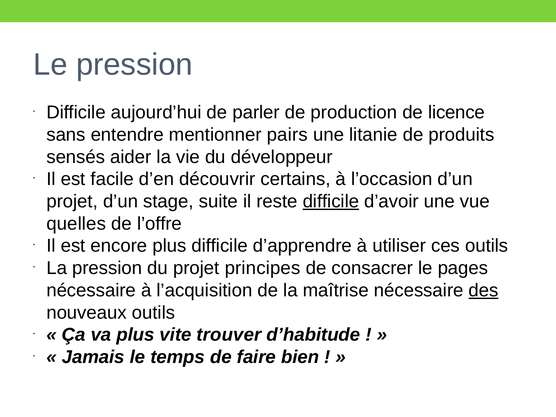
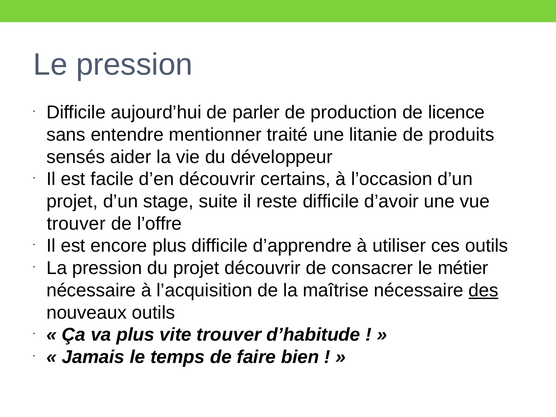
pairs: pairs -> traité (287, 135)
difficile underline: present -> none (331, 201)
quelles: quelles -> trouver (76, 224)
projet principes: principes -> découvrir (263, 268)
pages: pages -> métier (463, 268)
